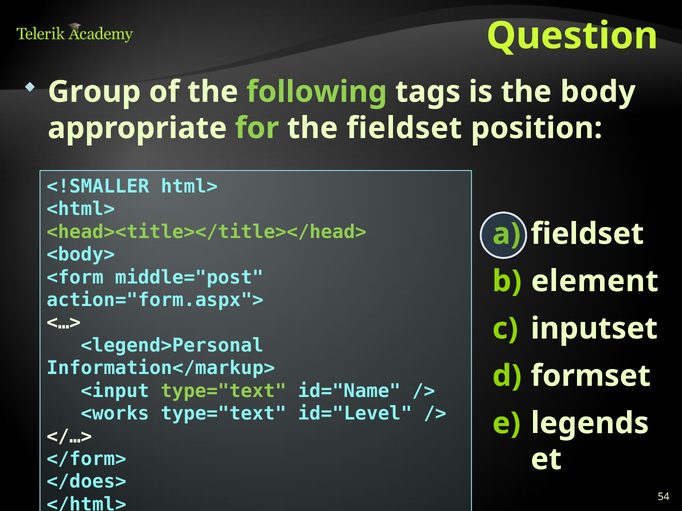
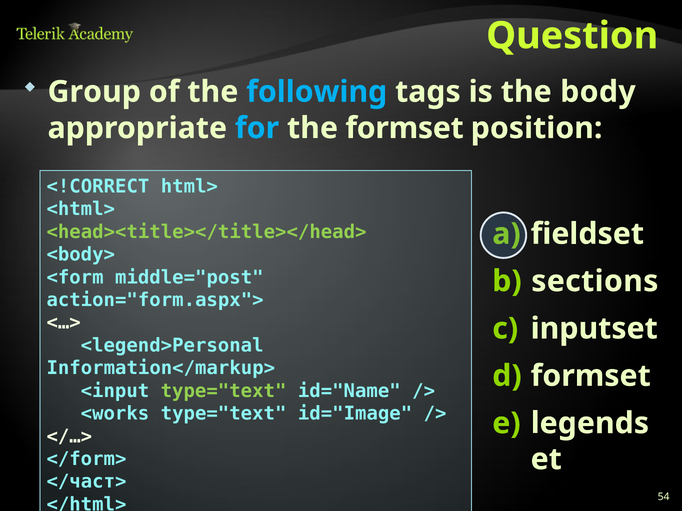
following colour: light green -> light blue (317, 92)
for colour: light green -> light blue (257, 128)
the fieldset: fieldset -> formset (405, 128)
<!SMALLER: <!SMALLER -> <!CORRECT (98, 187)
element: element -> sections (595, 281)
id="Level: id="Level -> id="Image (355, 414)
</does>: </does> -> </част> (86, 482)
